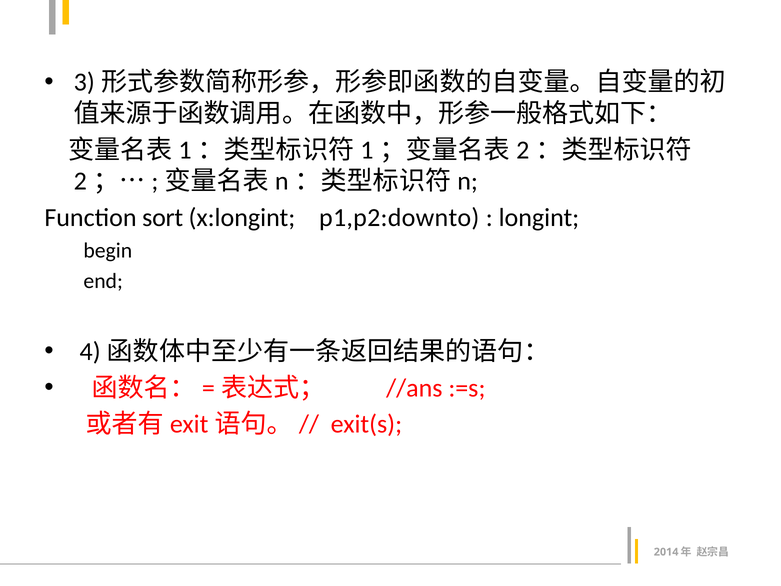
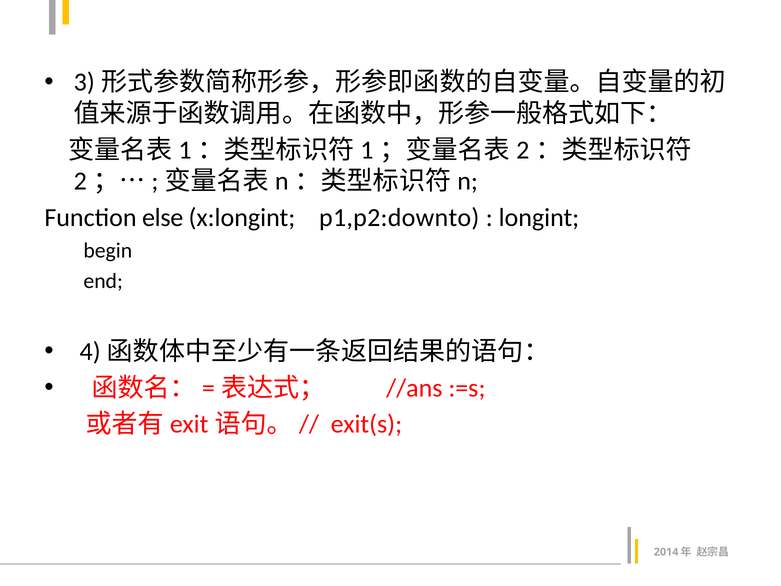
sort: sort -> else (163, 218)
